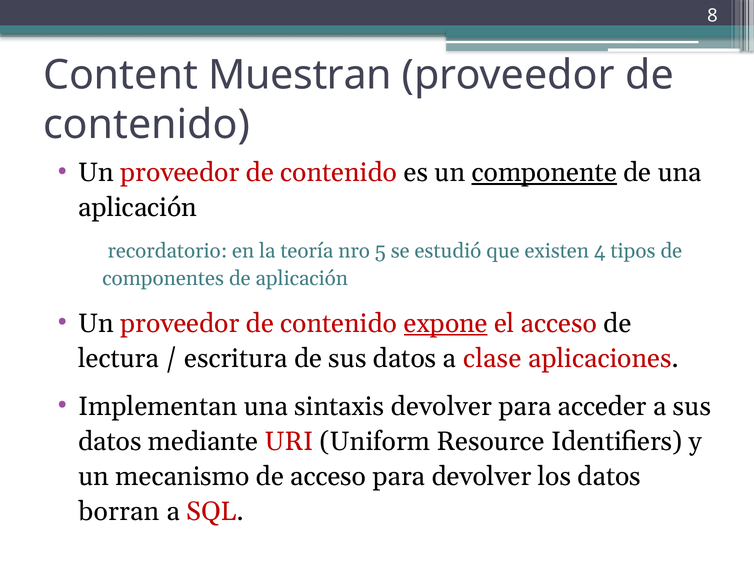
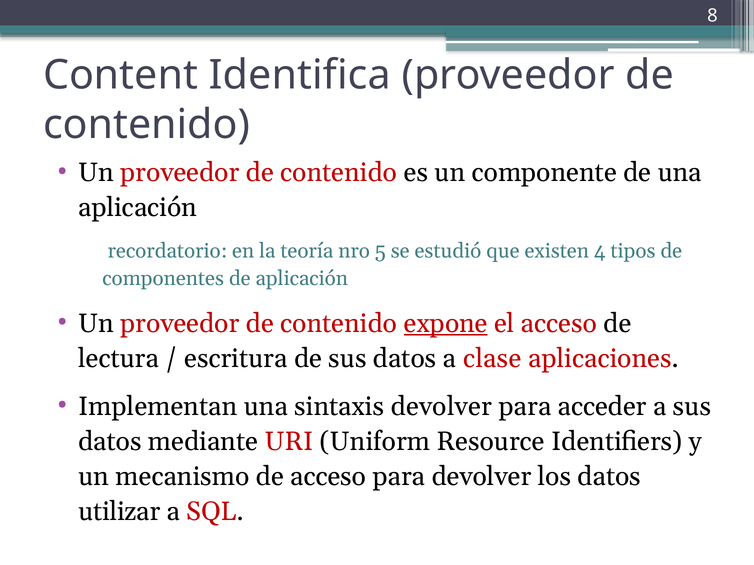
Muestran: Muestran -> Identifica (300, 75)
componente underline: present -> none (544, 173)
borran: borran -> utilizar (119, 512)
